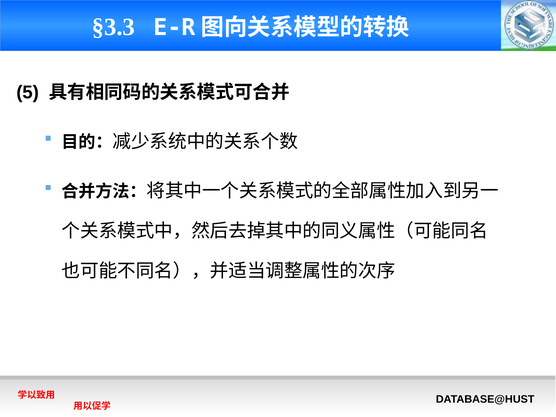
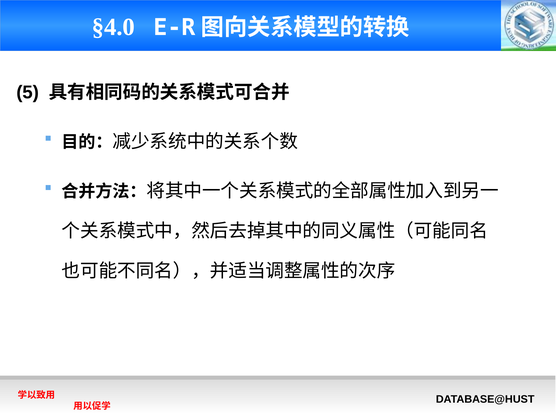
§3.3: §3.3 -> §4.0 (113, 27)
